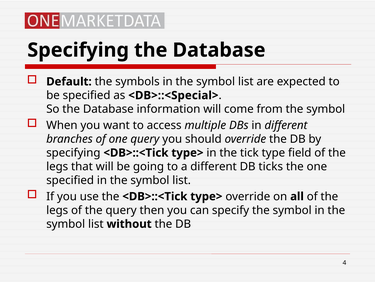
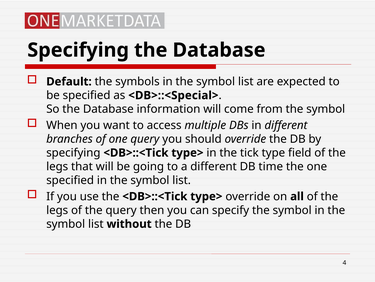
ticks: ticks -> time (271, 166)
